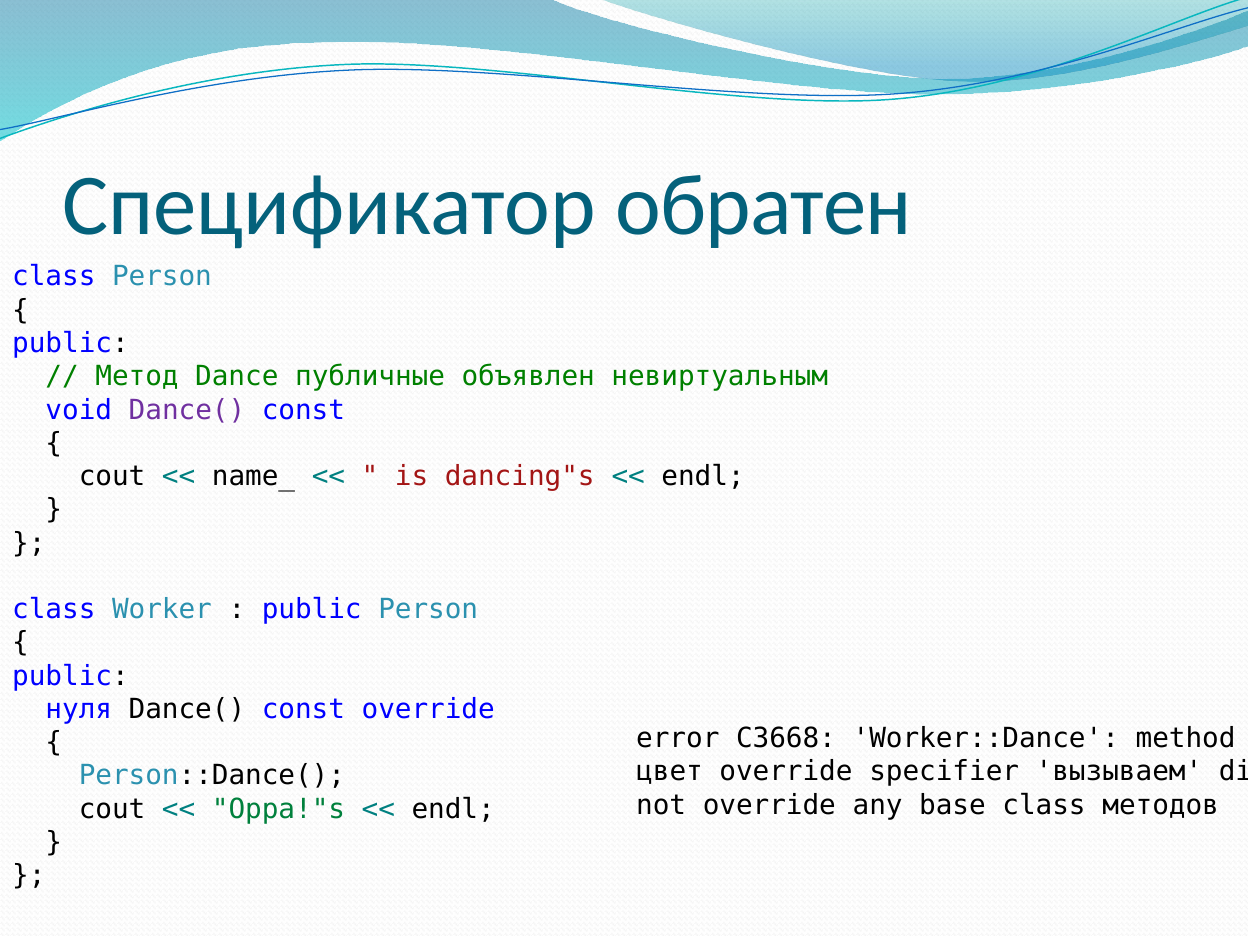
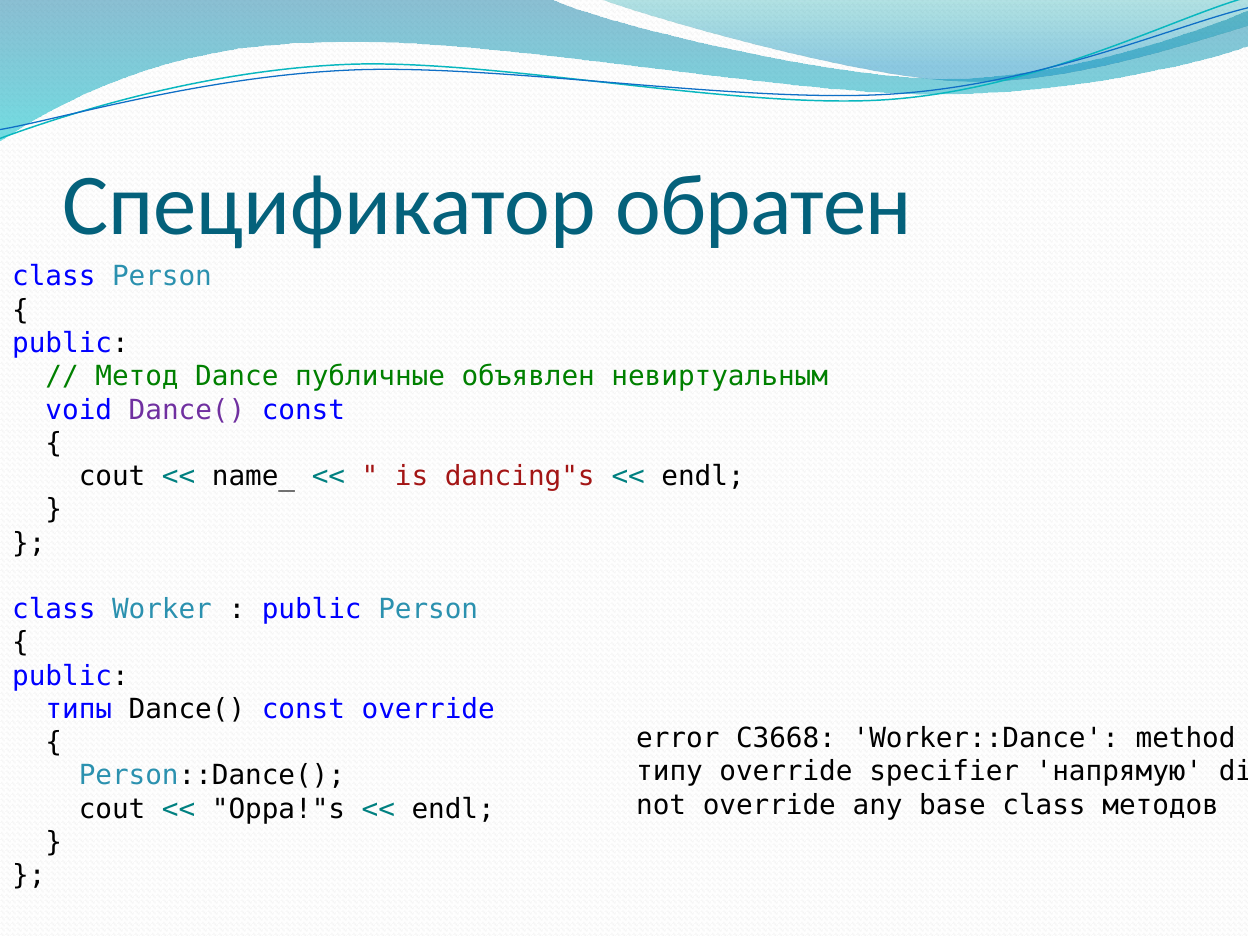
нуля: нуля -> типы (79, 709)
цвет: цвет -> типу (670, 772)
вызываем: вызываем -> напрямую (1119, 772)
Oppa!"s colour: green -> black (279, 809)
